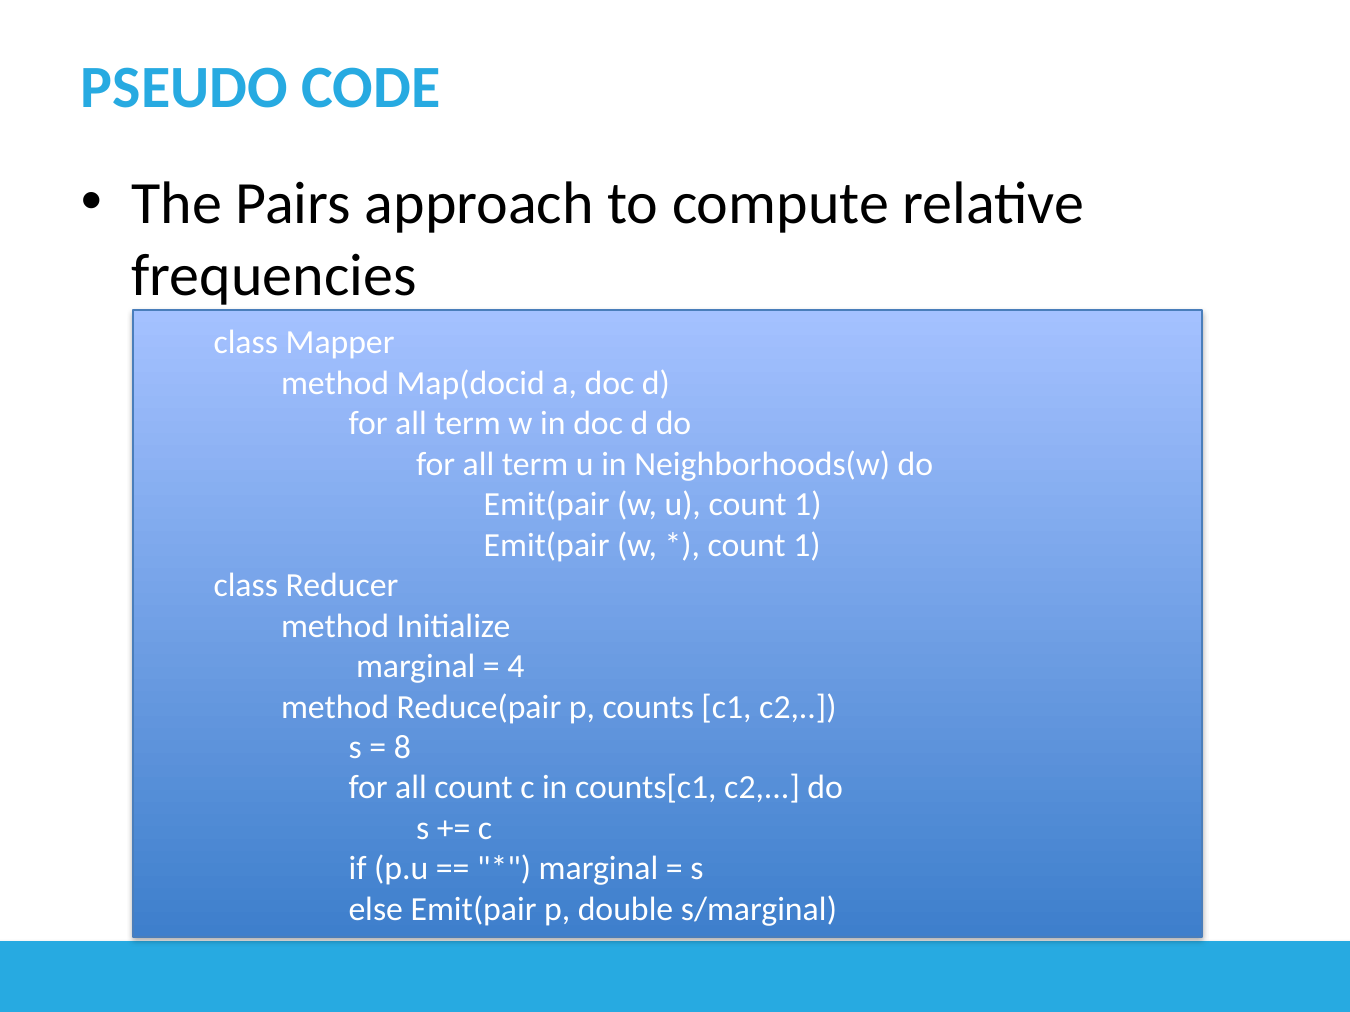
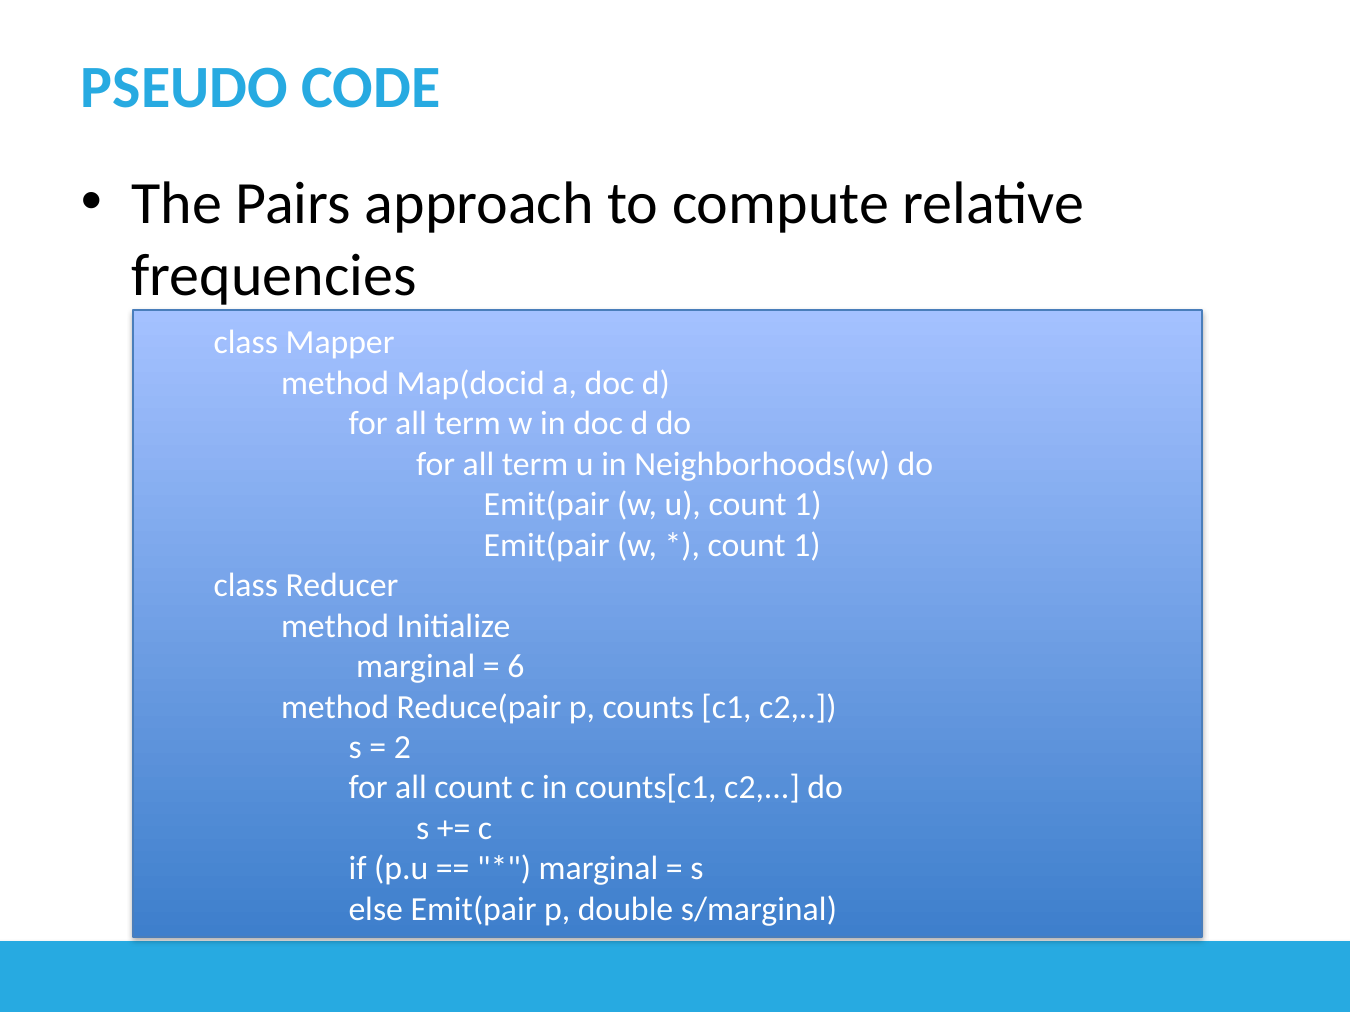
4: 4 -> 6 (516, 667)
8: 8 -> 2 (402, 748)
